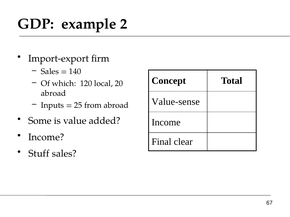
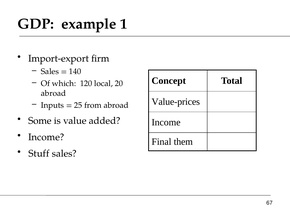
2: 2 -> 1 (124, 24)
Value-sense: Value-sense -> Value-prices (176, 102)
clear: clear -> them (183, 142)
